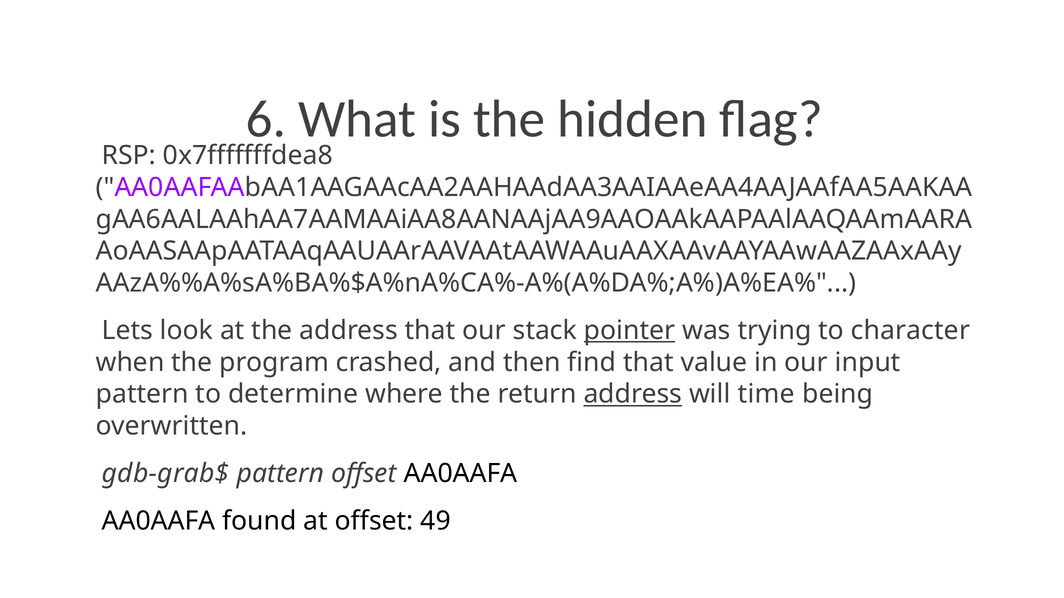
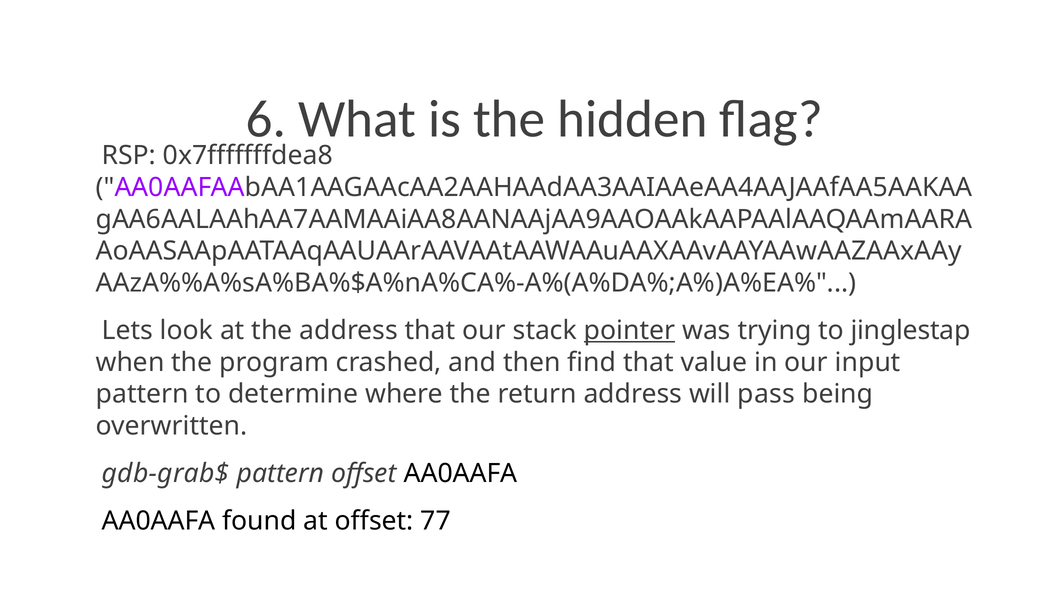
character: character -> jinglestap (911, 331)
address underline: present -> none (633, 395)
time: time -> pass (766, 395)
49: 49 -> 77 (436, 521)
